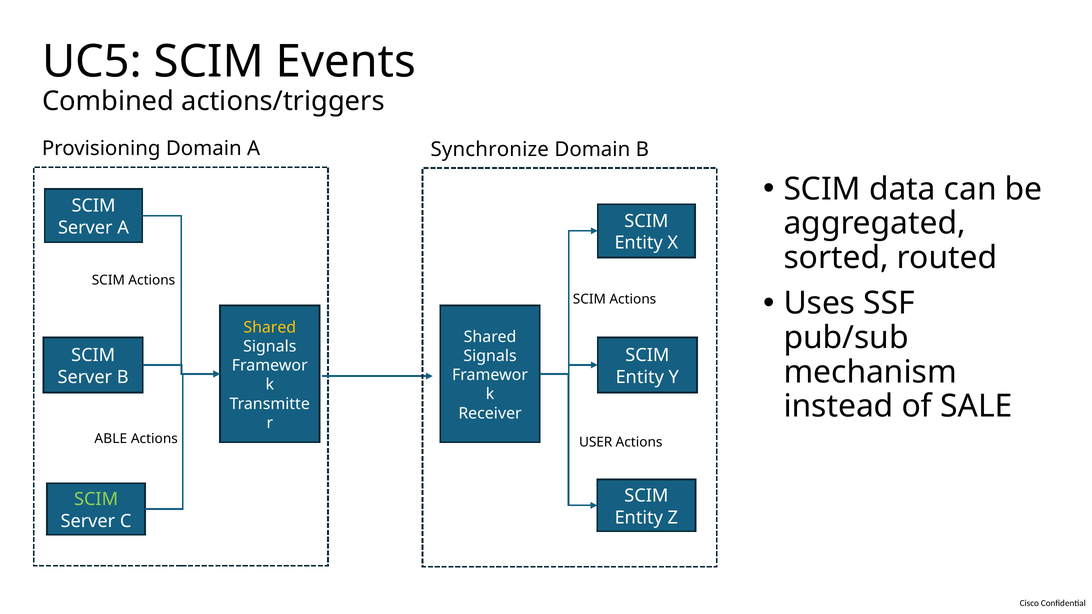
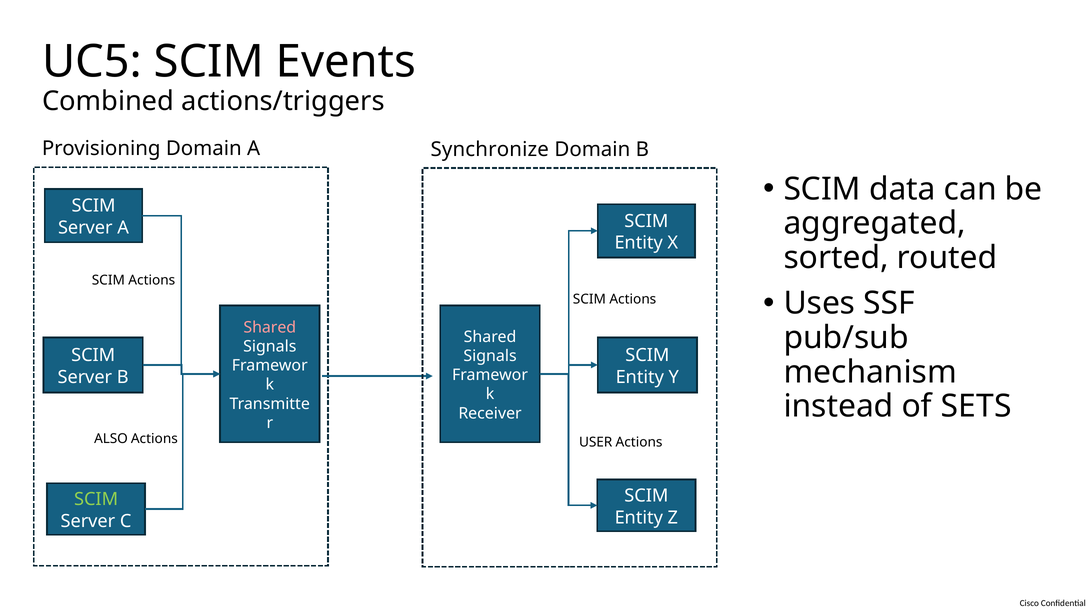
Shared colour: yellow -> pink (270, 327)
SALE: SALE -> SETS (976, 407)
ABLE: ABLE -> ALSO (111, 439)
